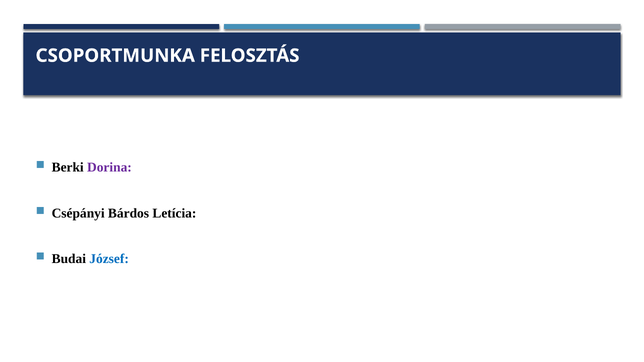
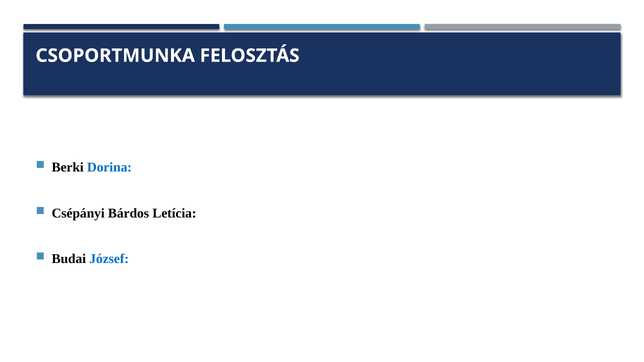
Dorina colour: purple -> blue (109, 168)
